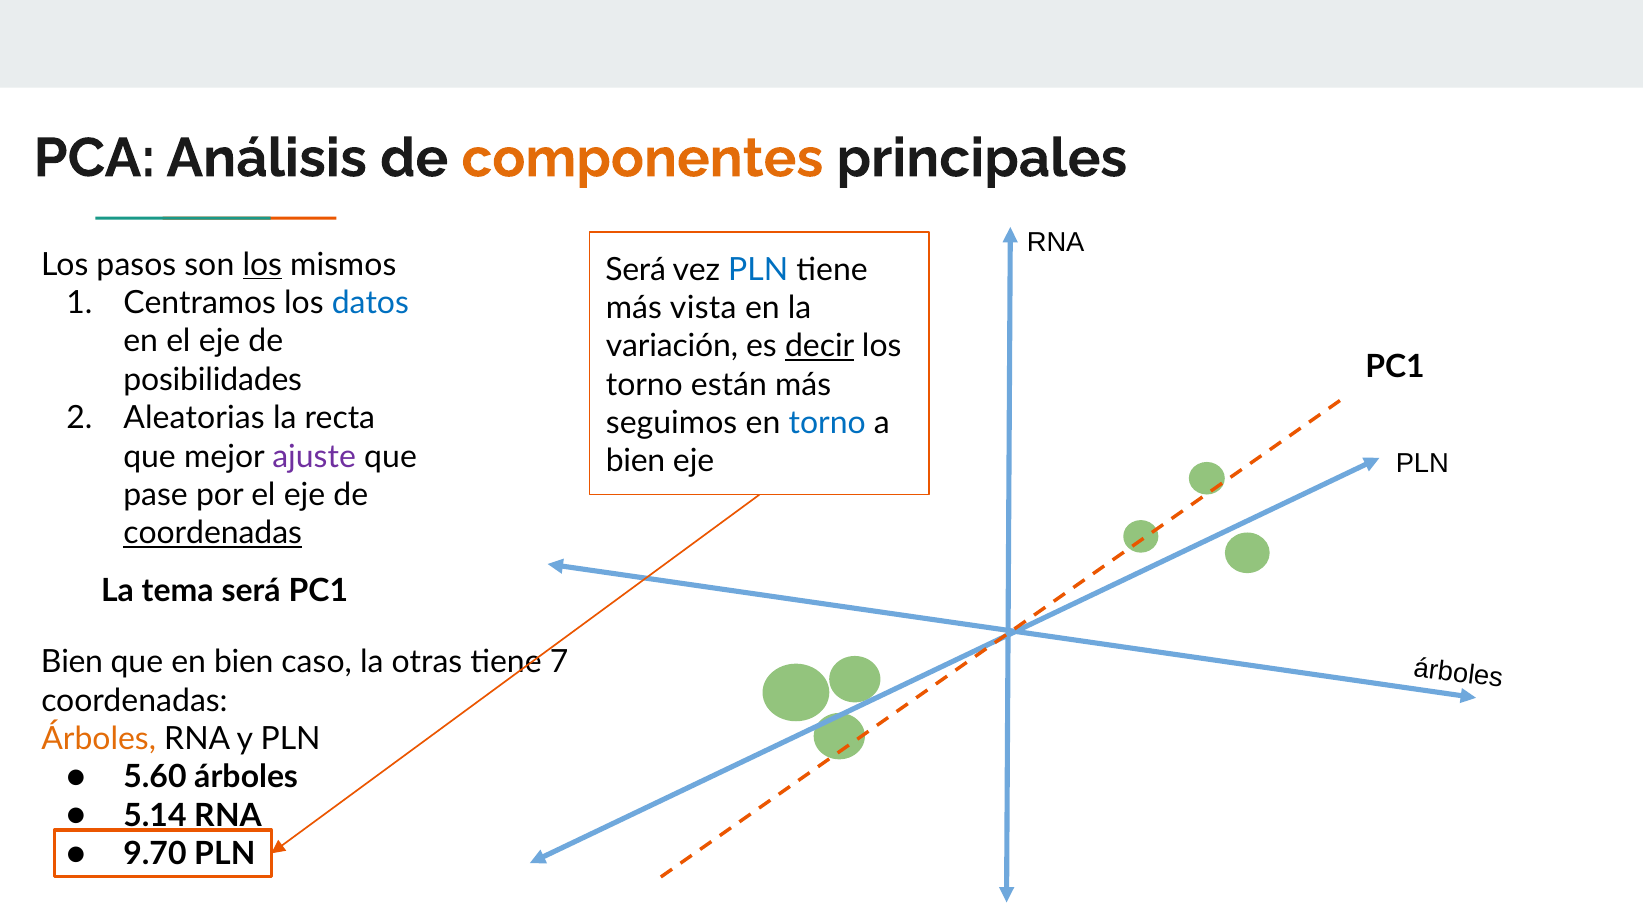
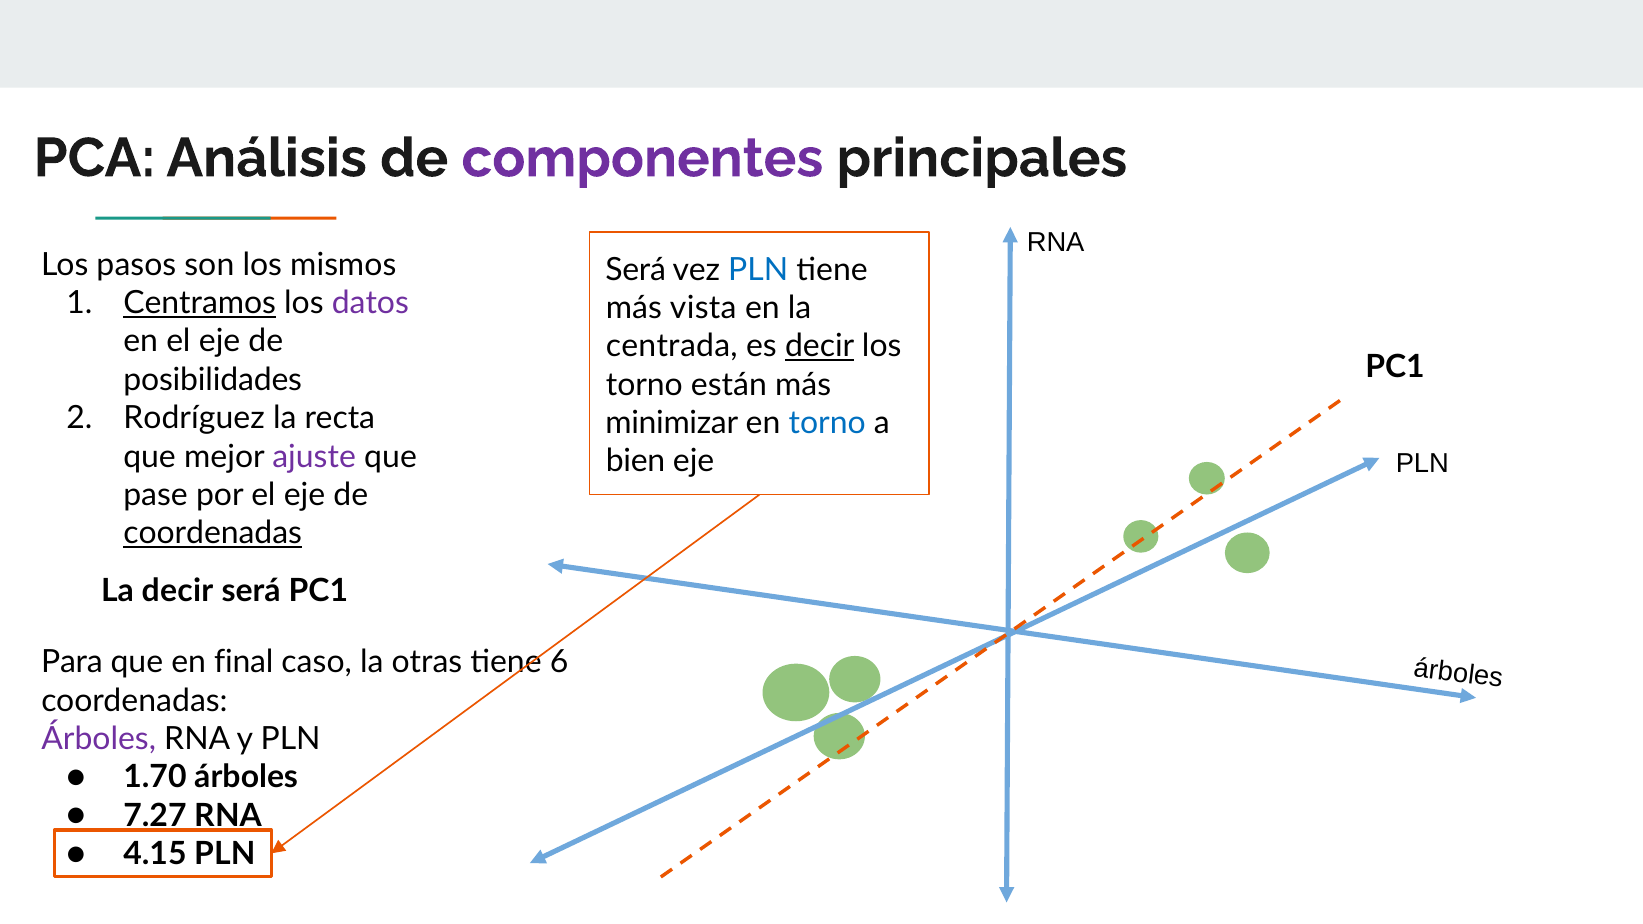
componentes colour: orange -> purple (642, 158)
los underline: present -> none (262, 265)
Centramos underline: none -> present (200, 303)
datos colour: blue -> purple (370, 303)
variación: variación -> centrada (672, 346)
Aleatorias: Aleatorias -> Rodríguez (194, 418)
seguimos: seguimos -> minimizar (672, 423)
La tema: tema -> decir (177, 591)
Bien: Bien -> Para (72, 663)
en bien: bien -> final (244, 663)
7: 7 -> 6 (559, 663)
Árboles colour: orange -> purple (99, 739)
5.60: 5.60 -> 1.70 (155, 778)
5.14: 5.14 -> 7.27 (155, 816)
9.70: 9.70 -> 4.15 (155, 854)
